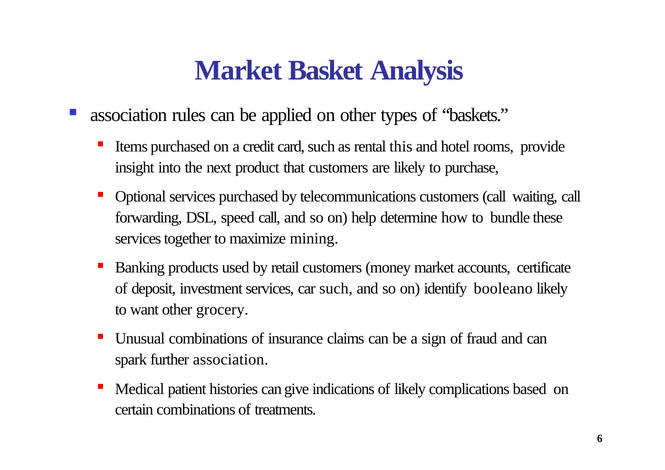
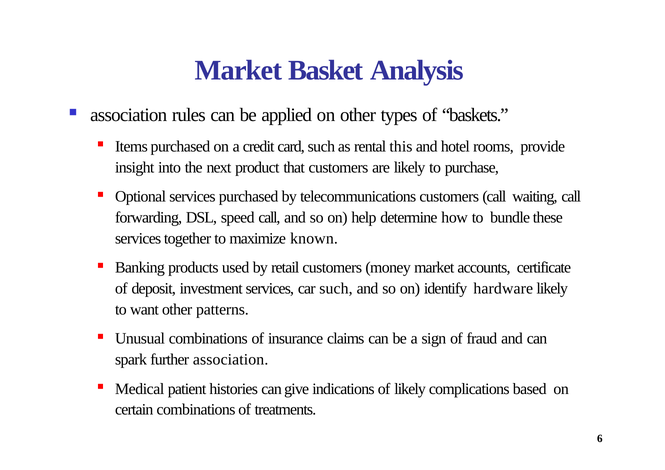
mining: mining -> known (314, 238)
booleano: booleano -> hardware (503, 289)
grocery: grocery -> patterns (222, 310)
